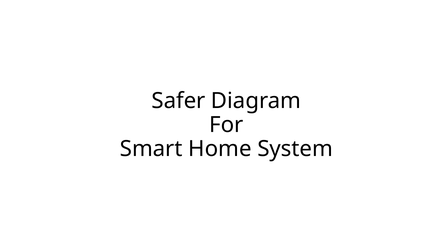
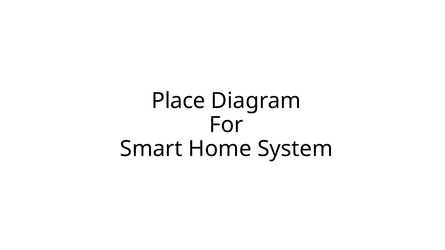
Safer: Safer -> Place (179, 101)
